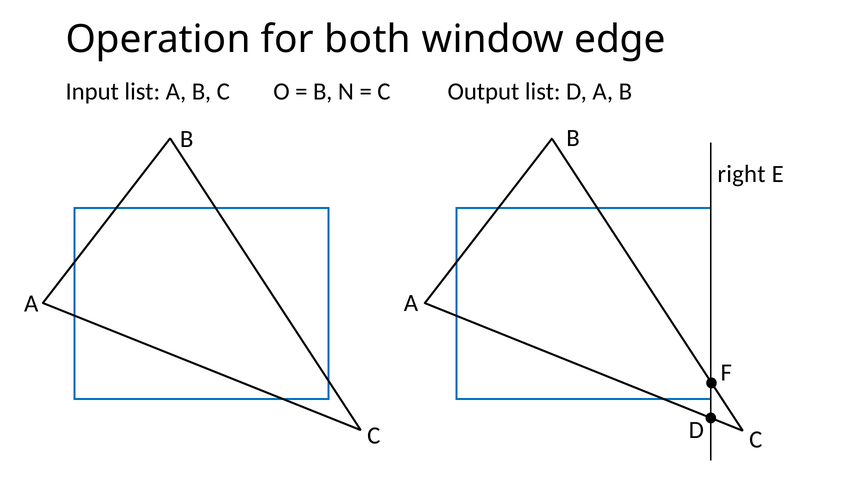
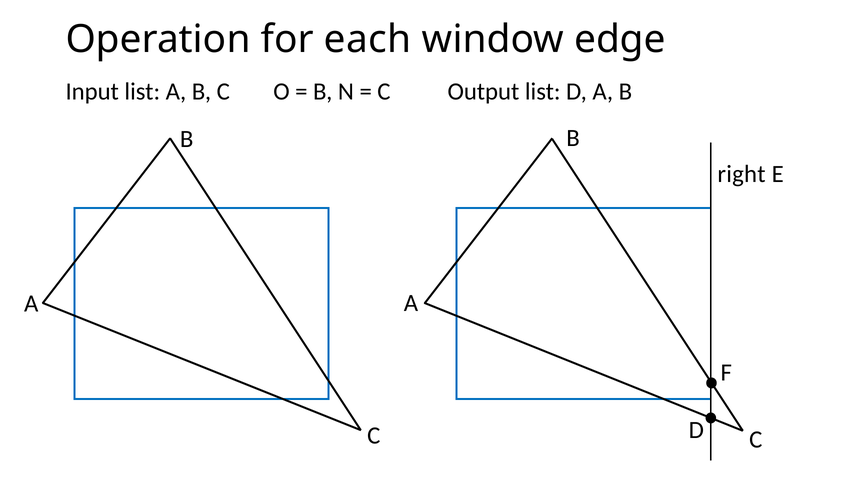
both: both -> each (368, 39)
